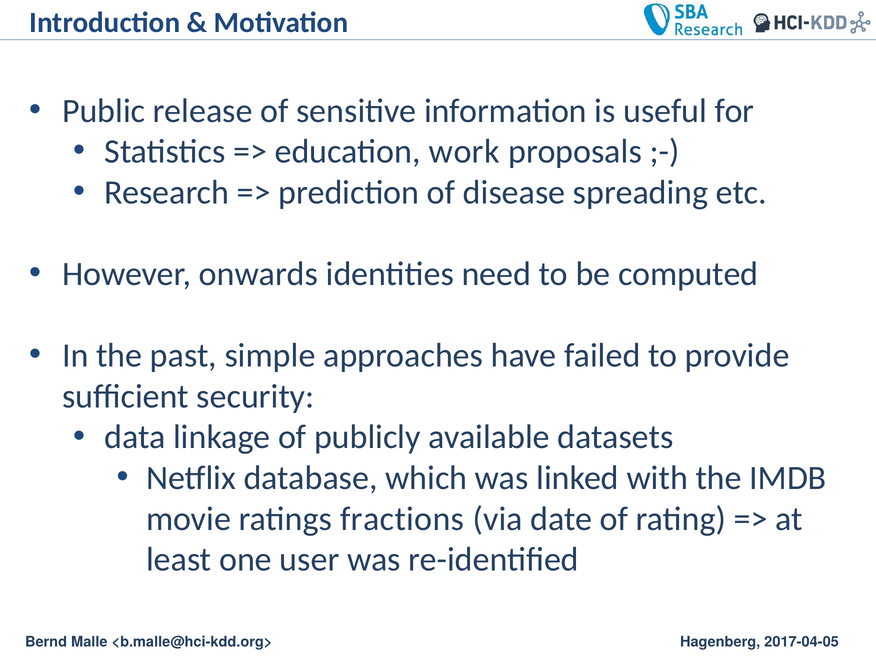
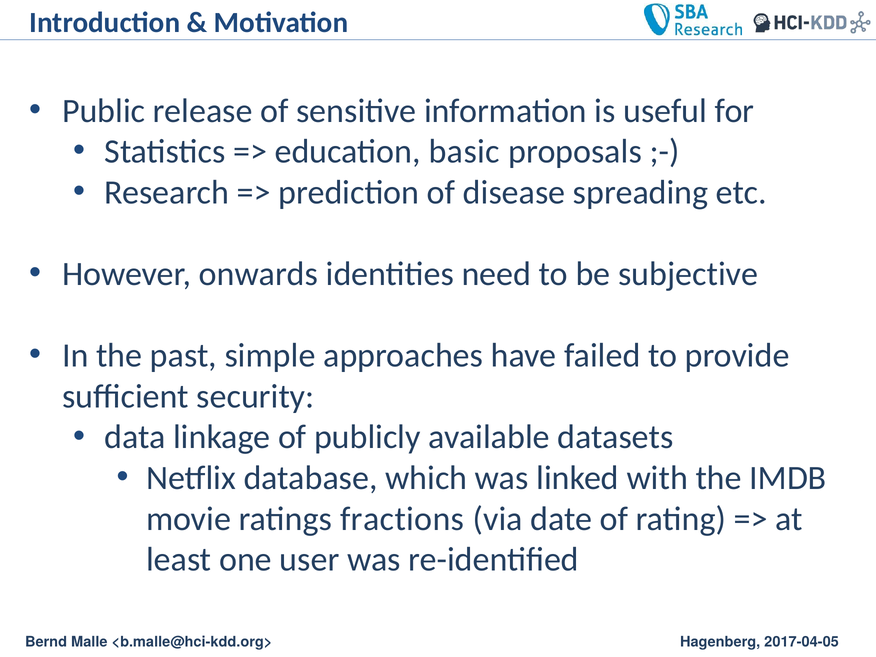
work: work -> basic (464, 152)
computed: computed -> subjective (688, 274)
